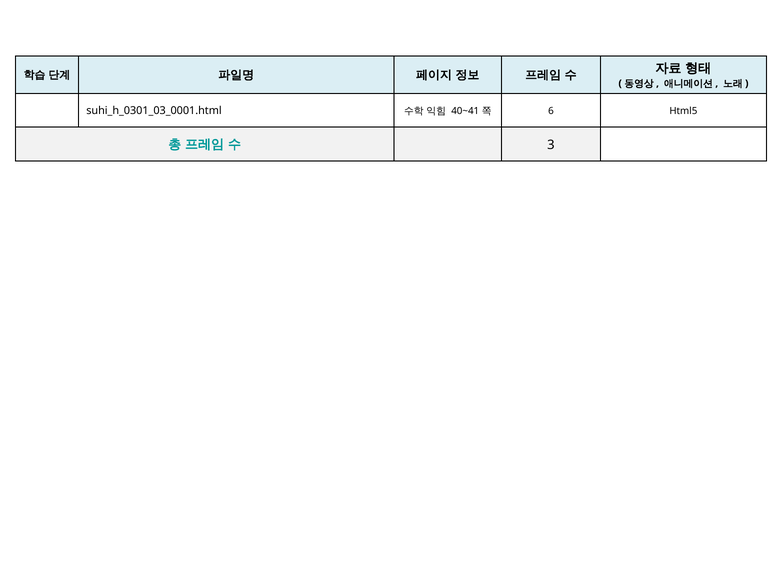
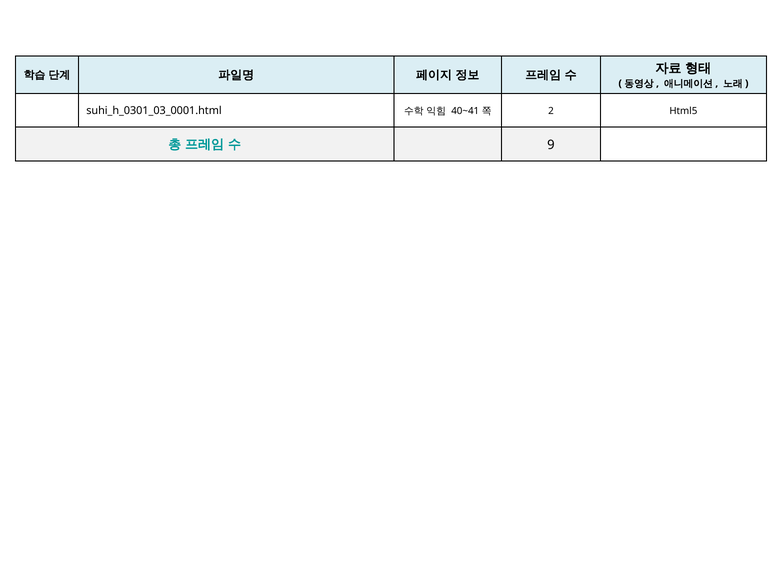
6: 6 -> 2 (551, 111)
3: 3 -> 9 (551, 145)
